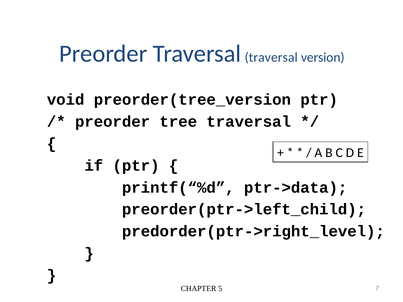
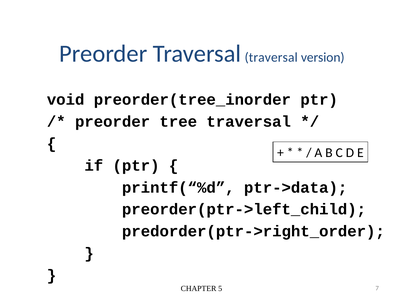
preorder(tree_version: preorder(tree_version -> preorder(tree_inorder (192, 100)
predorder(ptr->right_level: predorder(ptr->right_level -> predorder(ptr->right_order (253, 232)
